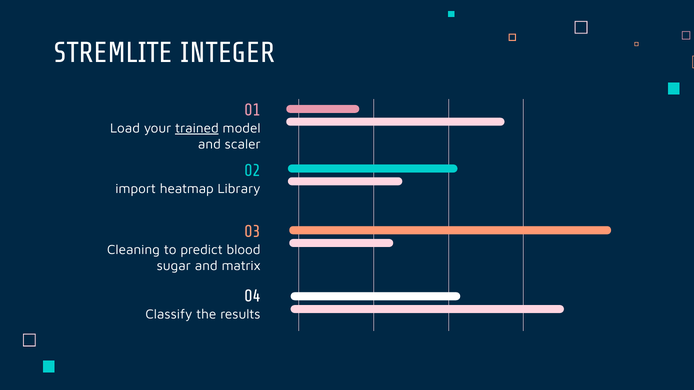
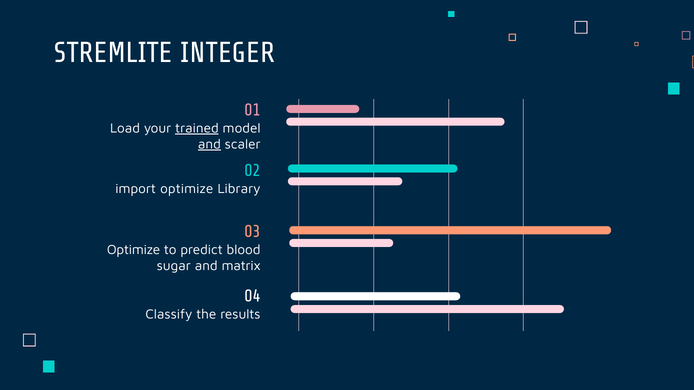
and underline: none -> present (209, 144)
import heatmap: heatmap -> optimize (187, 189)
Cleaning: Cleaning -> Optimize (134, 250)
